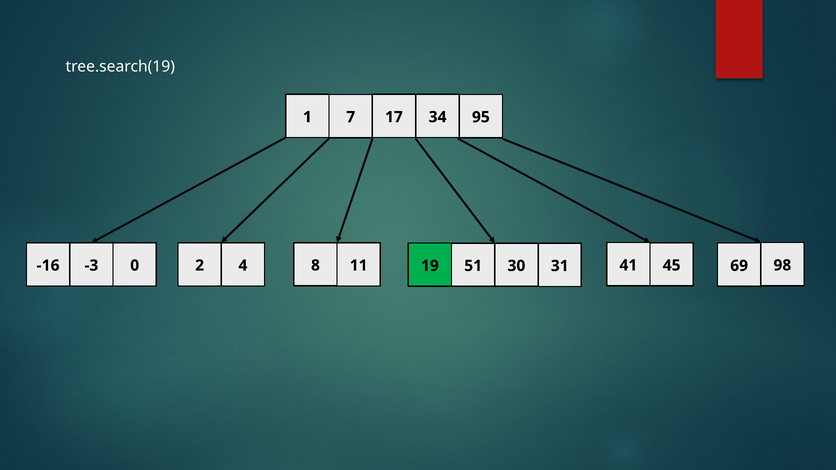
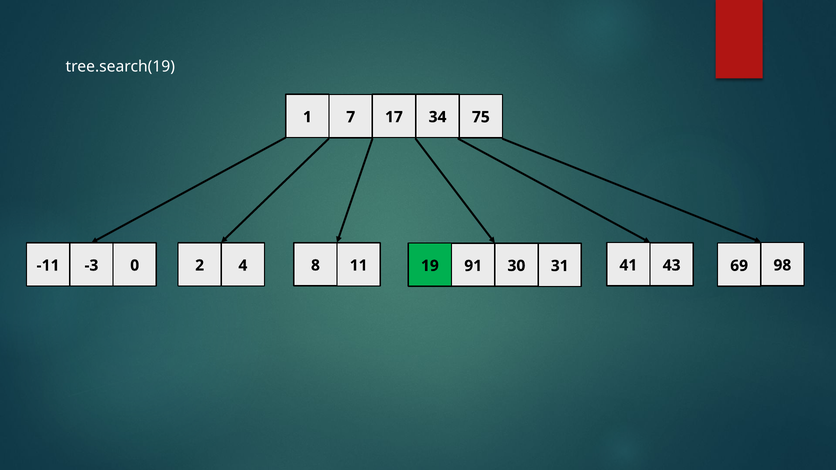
95: 95 -> 75 (481, 117)
51: 51 -> 91 (473, 266)
-16: -16 -> -11 (48, 266)
45: 45 -> 43 (672, 265)
